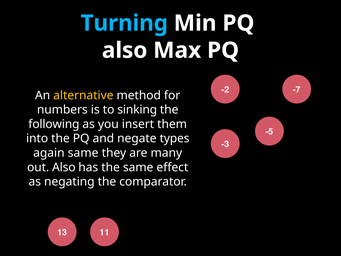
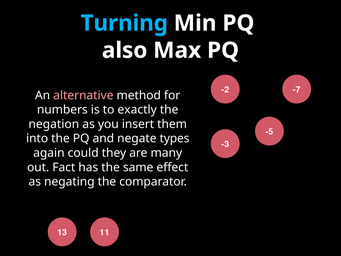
alternative colour: yellow -> pink (83, 95)
sinking: sinking -> exactly (137, 110)
following: following -> negation (54, 124)
again same: same -> could (83, 153)
out Also: Also -> Fact (64, 167)
